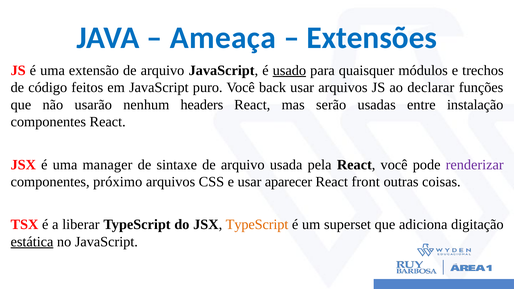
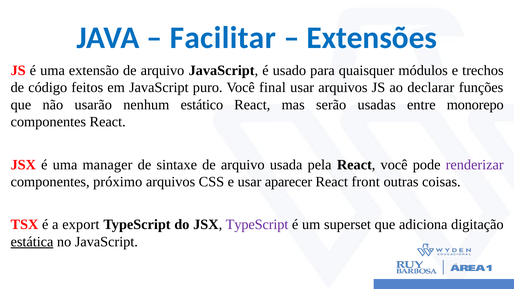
Ameaça: Ameaça -> Facilitar (223, 38)
usado underline: present -> none (289, 70)
back: back -> final (272, 88)
headers: headers -> estático (202, 105)
instalação: instalação -> monorepo (475, 105)
liberar: liberar -> export (81, 225)
TypeScript colour: orange -> purple (257, 225)
